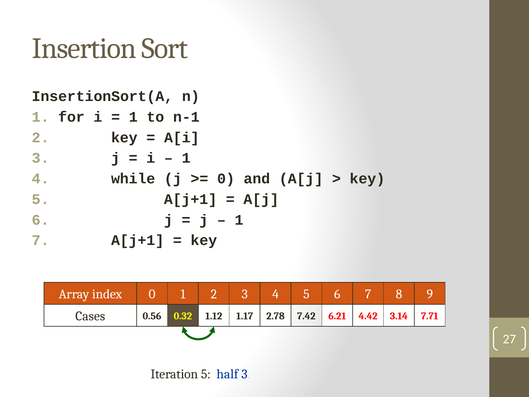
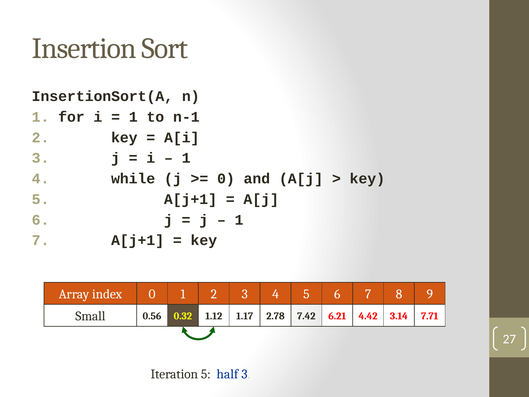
Cases: Cases -> Small (90, 316)
